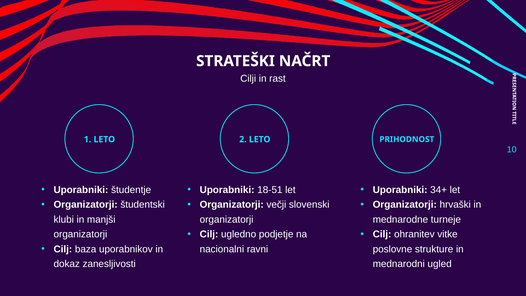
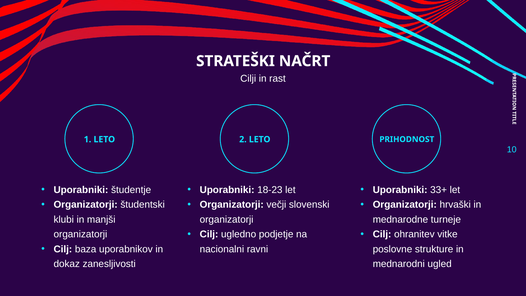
18-51: 18-51 -> 18-23 (270, 190)
34+: 34+ -> 33+ (439, 190)
